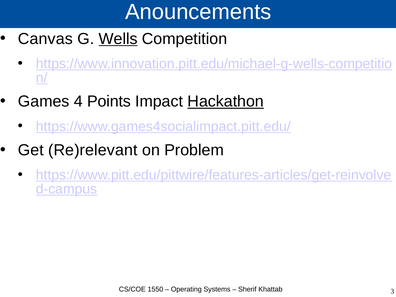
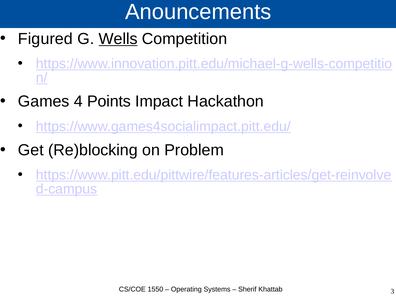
Canvas: Canvas -> Figured (45, 39)
Hackathon underline: present -> none (226, 101)
Re)relevant: Re)relevant -> Re)blocking (93, 150)
